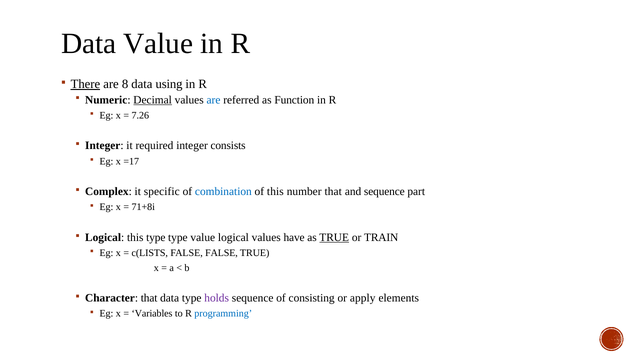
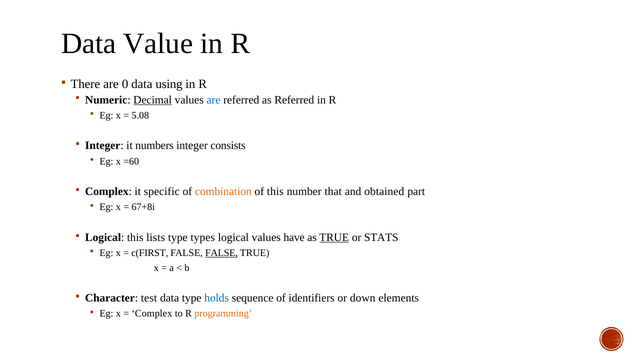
There underline: present -> none (85, 84)
8: 8 -> 0 (125, 84)
as Function: Function -> Referred (294, 100)
7.26: 7.26 -> 5.08 (140, 116)
required: required -> numbers (155, 146)
=17: =17 -> =60 (131, 161)
combination colour: blue -> orange (223, 192)
and sequence: sequence -> obtained (384, 192)
71+8i: 71+8i -> 67+8i (143, 207)
this type: type -> lists (156, 238)
type value: value -> types (203, 238)
TRAIN: TRAIN -> STATS (381, 238)
c(LISTS: c(LISTS -> c(FIRST (150, 253)
FALSE underline: none -> present (222, 253)
Character that: that -> test (149, 299)
holds colour: purple -> blue (217, 299)
consisting: consisting -> identifiers (312, 299)
apply: apply -> down (363, 299)
Variables: Variables -> Complex (152, 314)
programming colour: blue -> orange (223, 314)
